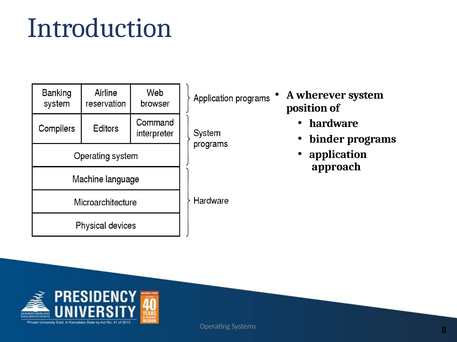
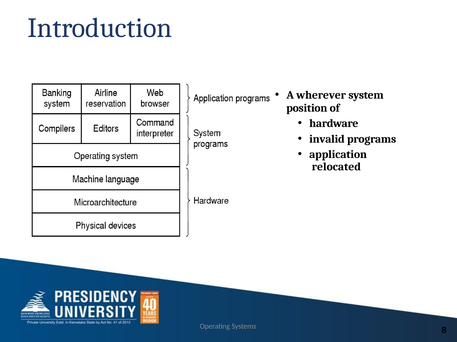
binder: binder -> invalid (327, 139)
approach: approach -> relocated (336, 167)
